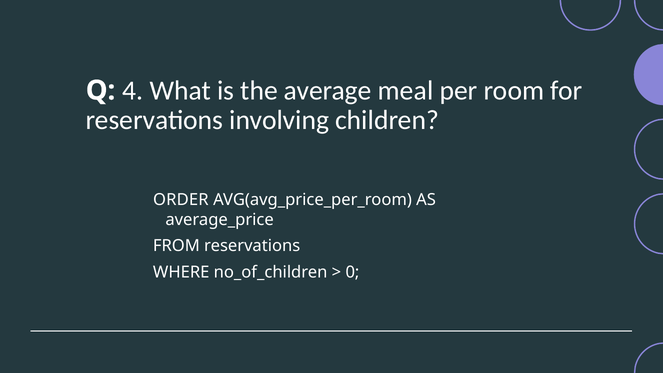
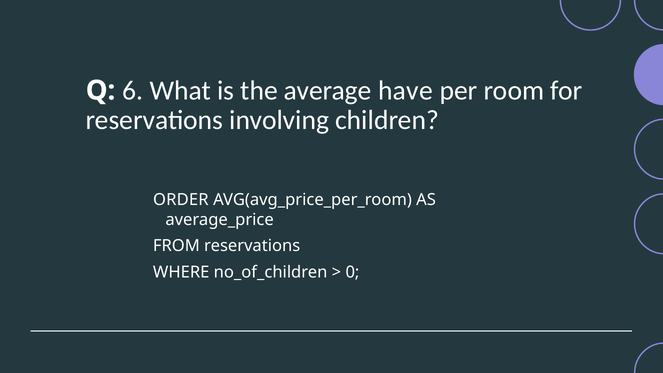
4: 4 -> 6 (133, 90)
meal: meal -> have (405, 90)
